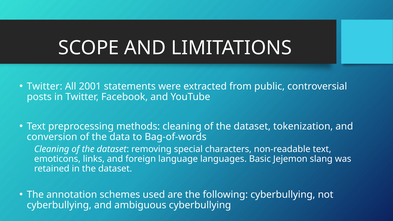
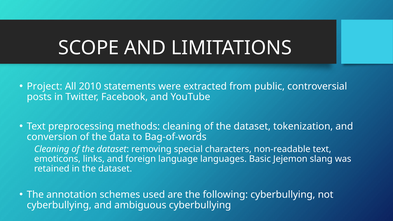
Twitter: Twitter -> Project (45, 86)
2001: 2001 -> 2010 (90, 86)
